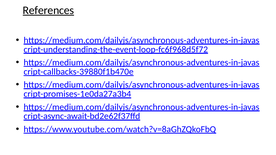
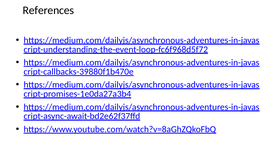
References underline: present -> none (48, 10)
